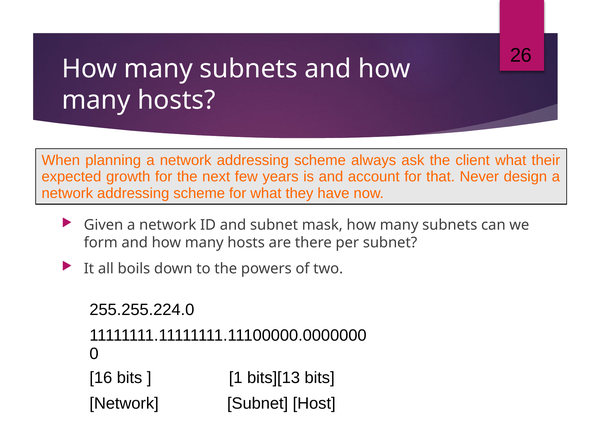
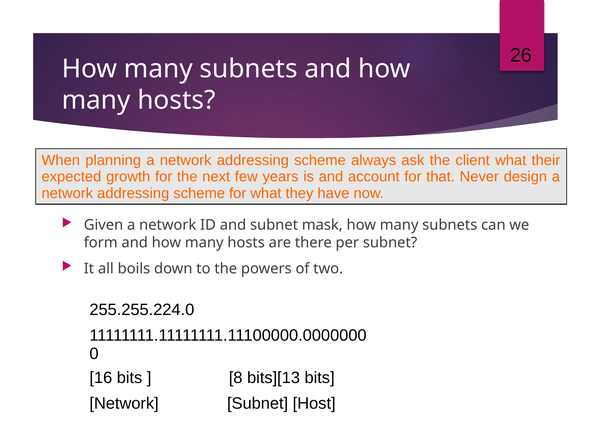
1: 1 -> 8 (236, 378)
